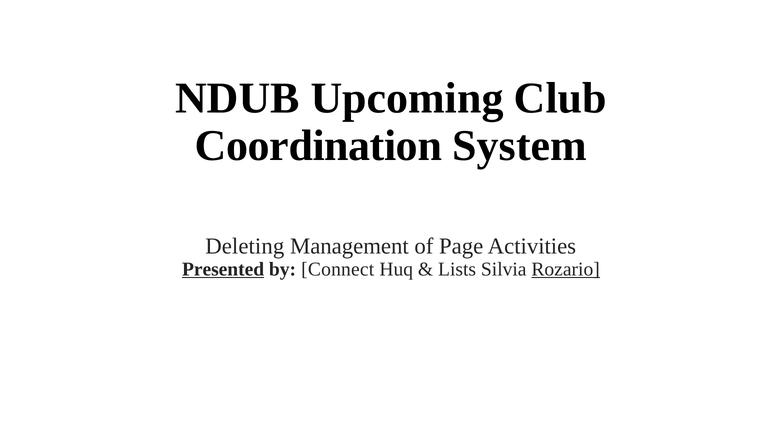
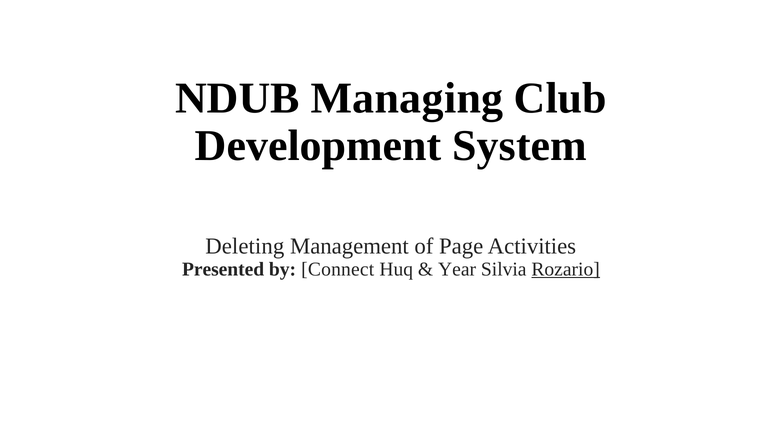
Upcoming: Upcoming -> Managing (407, 98)
Coordination: Coordination -> Development (318, 146)
Presented underline: present -> none (223, 269)
Lists: Lists -> Year (457, 269)
